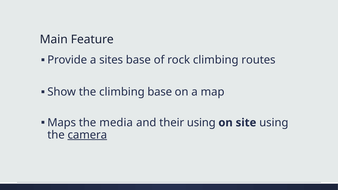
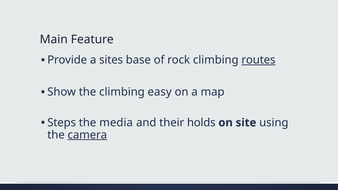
routes underline: none -> present (258, 60)
climbing base: base -> easy (160, 92)
Maps: Maps -> Steps (62, 123)
their using: using -> holds (201, 123)
